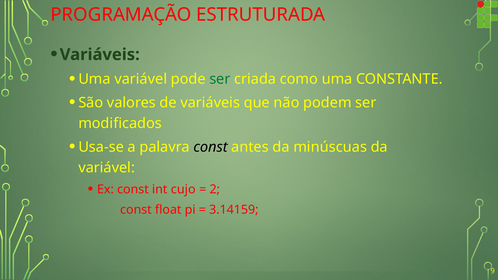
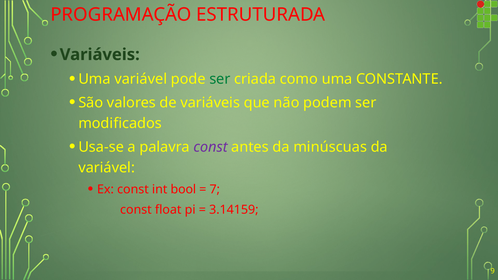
const colour: black -> purple (211, 147)
cujo: cujo -> bool (183, 189)
2: 2 -> 7 (215, 189)
